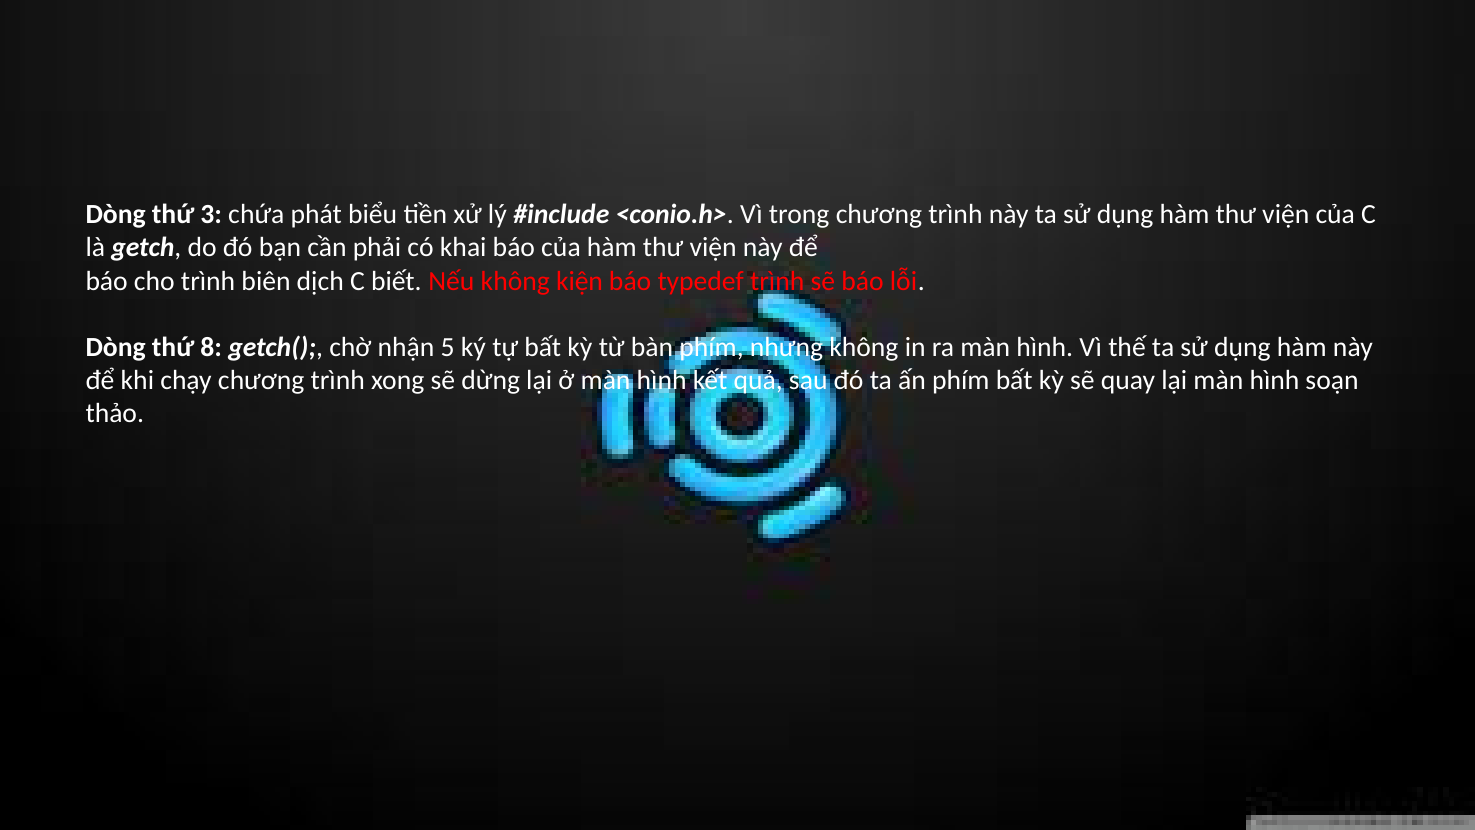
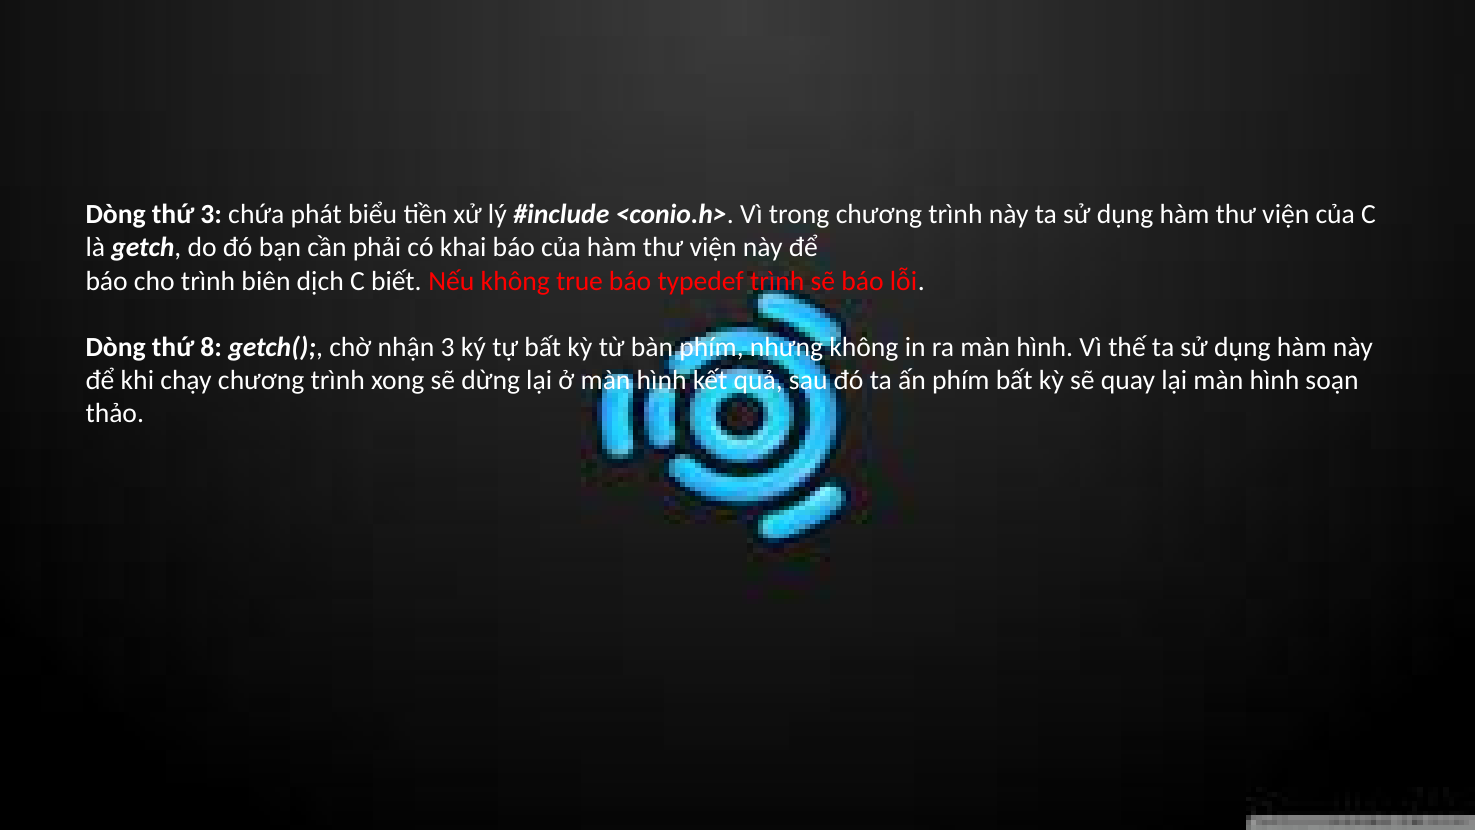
kiện: kiện -> true (580, 281)
nhận 5: 5 -> 3 (448, 347)
